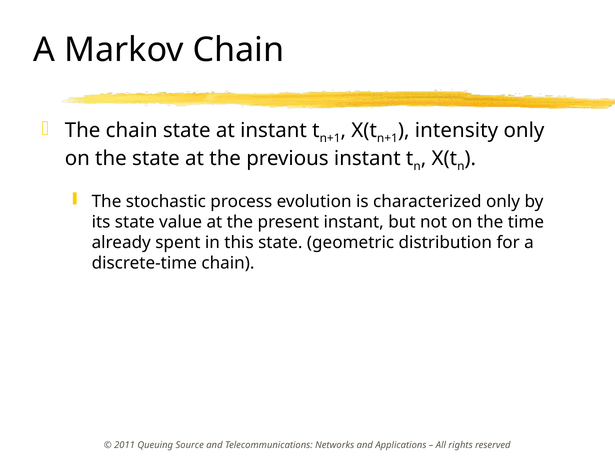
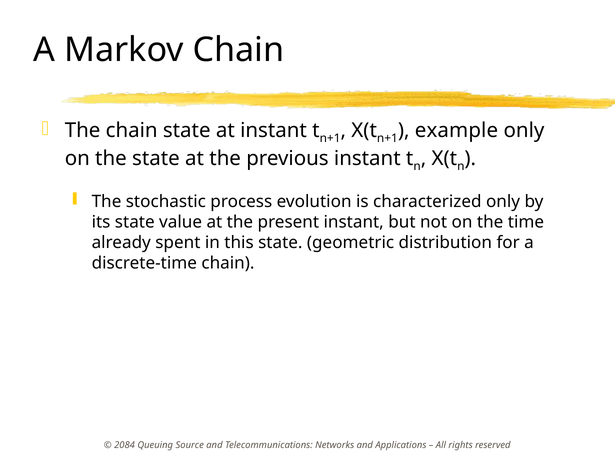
intensity: intensity -> example (456, 130)
2011: 2011 -> 2084 (125, 445)
